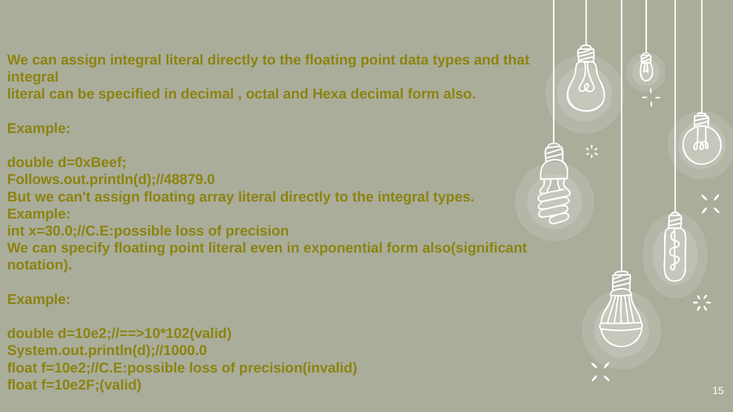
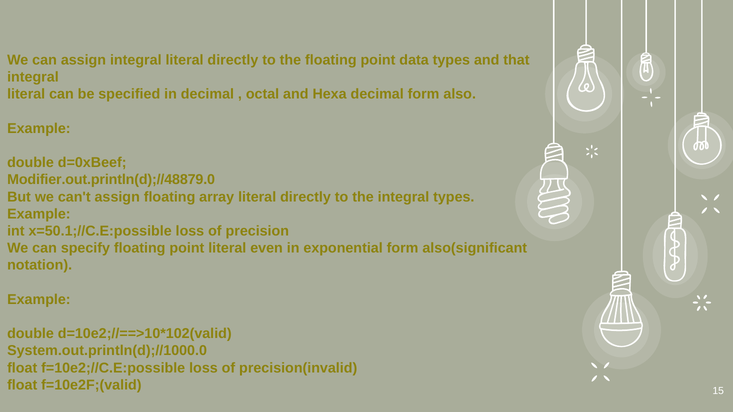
Follows.out.println(d);//48879.0: Follows.out.println(d);//48879.0 -> Modifier.out.println(d);//48879.0 (111, 180)
x=30.0;//C.E:possible: x=30.0;//C.E:possible -> x=50.1;//C.E:possible (100, 231)
